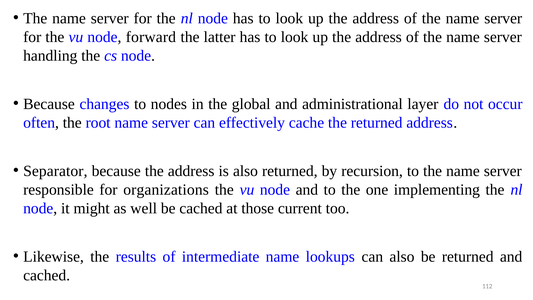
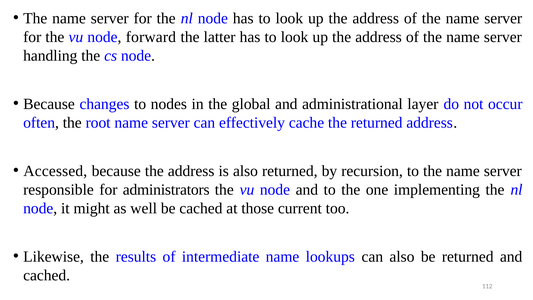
Separator: Separator -> Accessed (55, 171)
organizations: organizations -> administrators (166, 190)
